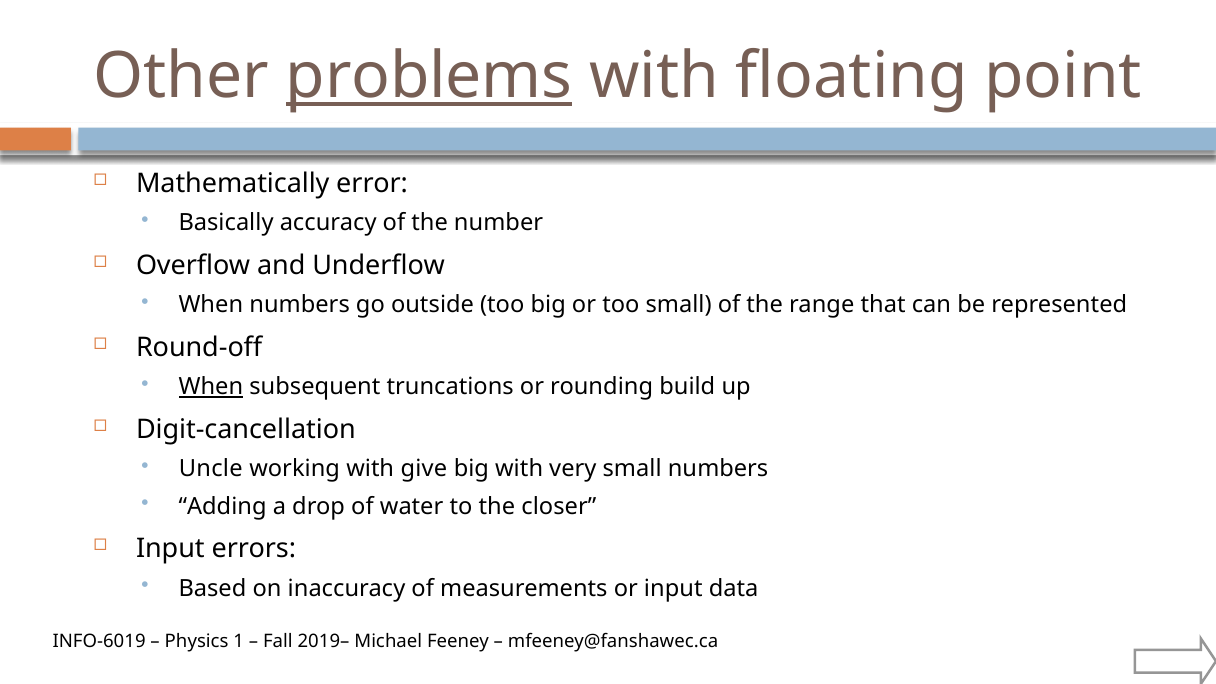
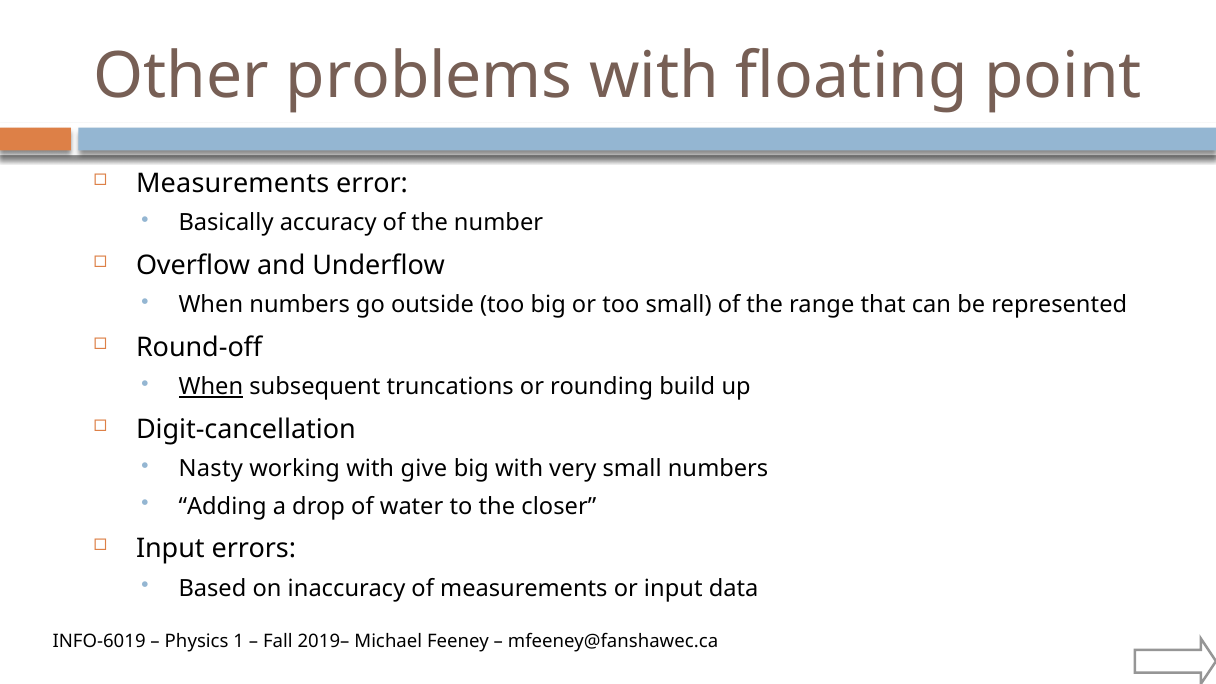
problems underline: present -> none (429, 77)
Mathematically: Mathematically -> Measurements (233, 184)
Uncle: Uncle -> Nasty (211, 469)
